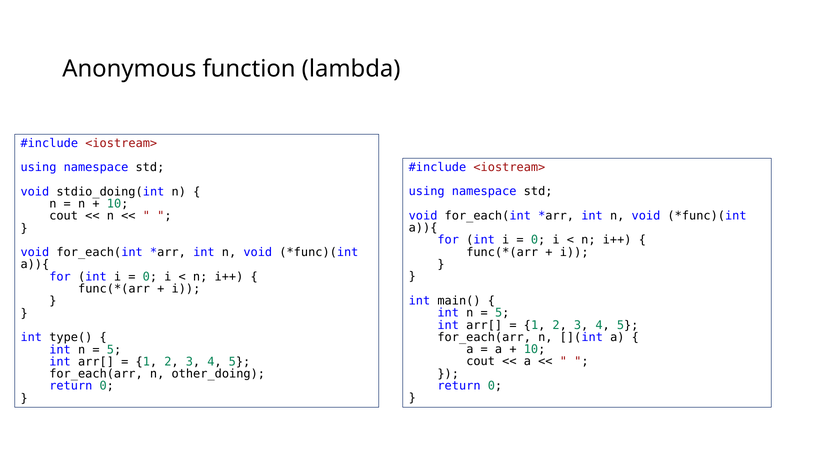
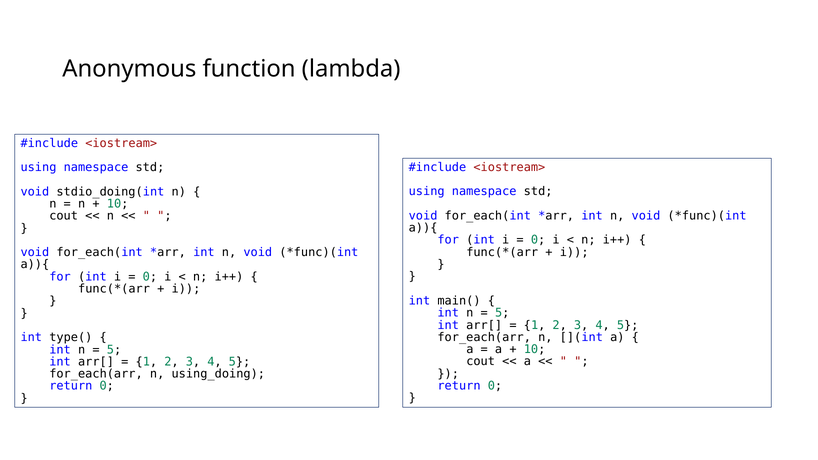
other_doing: other_doing -> using_doing (218, 374)
